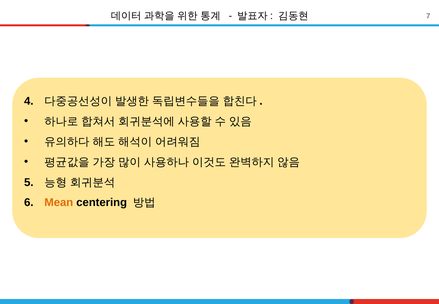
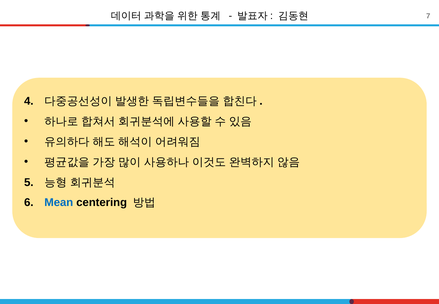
Mean colour: orange -> blue (59, 203)
